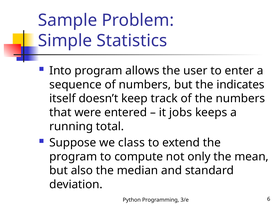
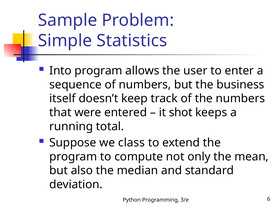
indicates: indicates -> business (240, 85)
jobs: jobs -> shot (181, 113)
